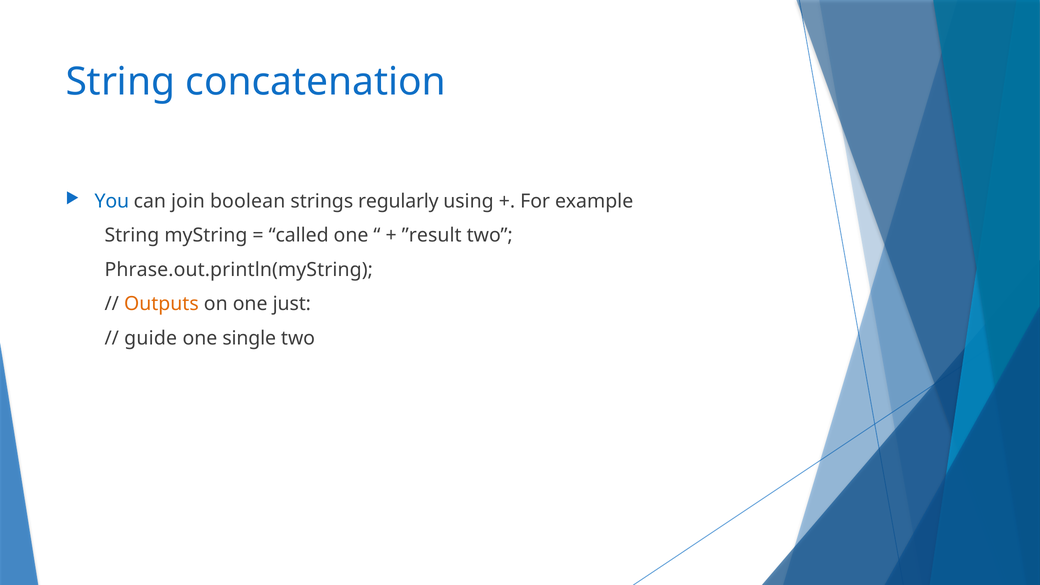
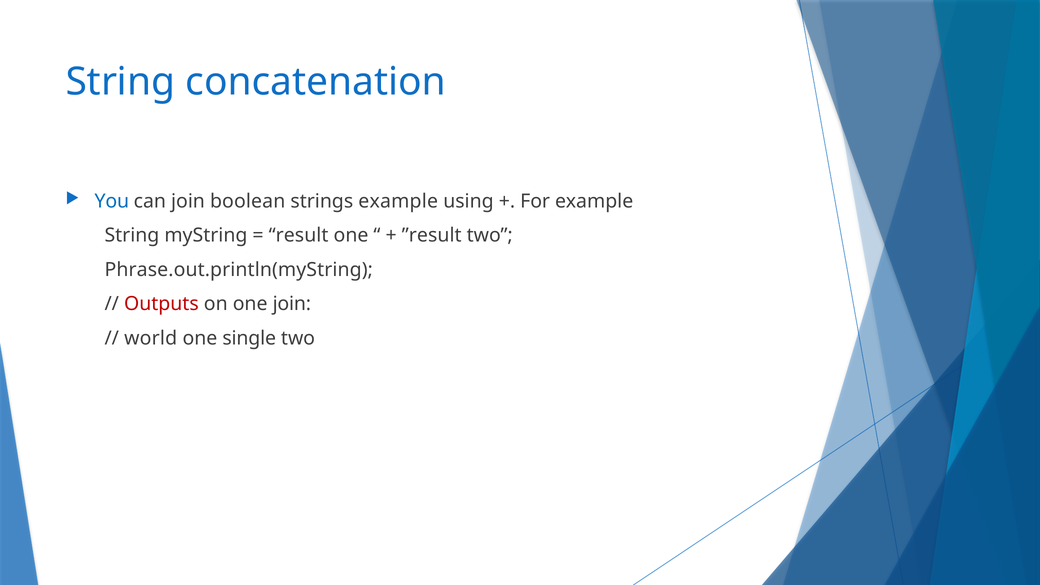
strings regularly: regularly -> example (398, 201)
called: called -> result (299, 236)
Outputs colour: orange -> red (161, 304)
one just: just -> join (292, 304)
guide: guide -> world (151, 338)
